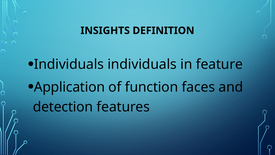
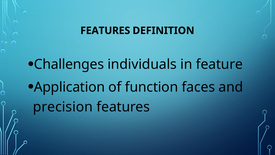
INSIGHTS: INSIGHTS -> FEATURES (105, 31)
Individuals: Individuals -> Challenges (69, 64)
detection: detection -> precision (63, 107)
